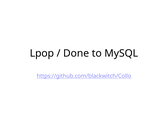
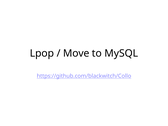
Done: Done -> Move (76, 53)
